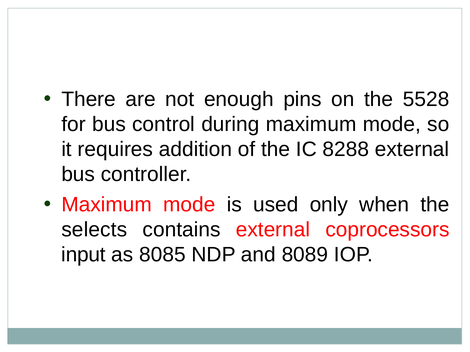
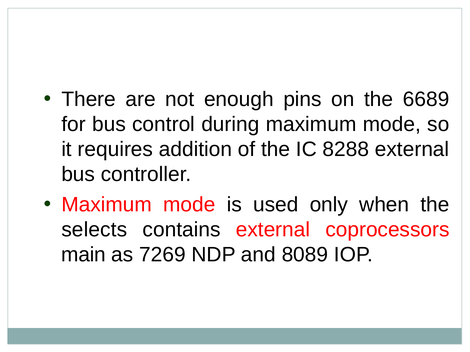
5528: 5528 -> 6689 (426, 99)
input: input -> main (84, 255)
8085: 8085 -> 7269 (162, 255)
